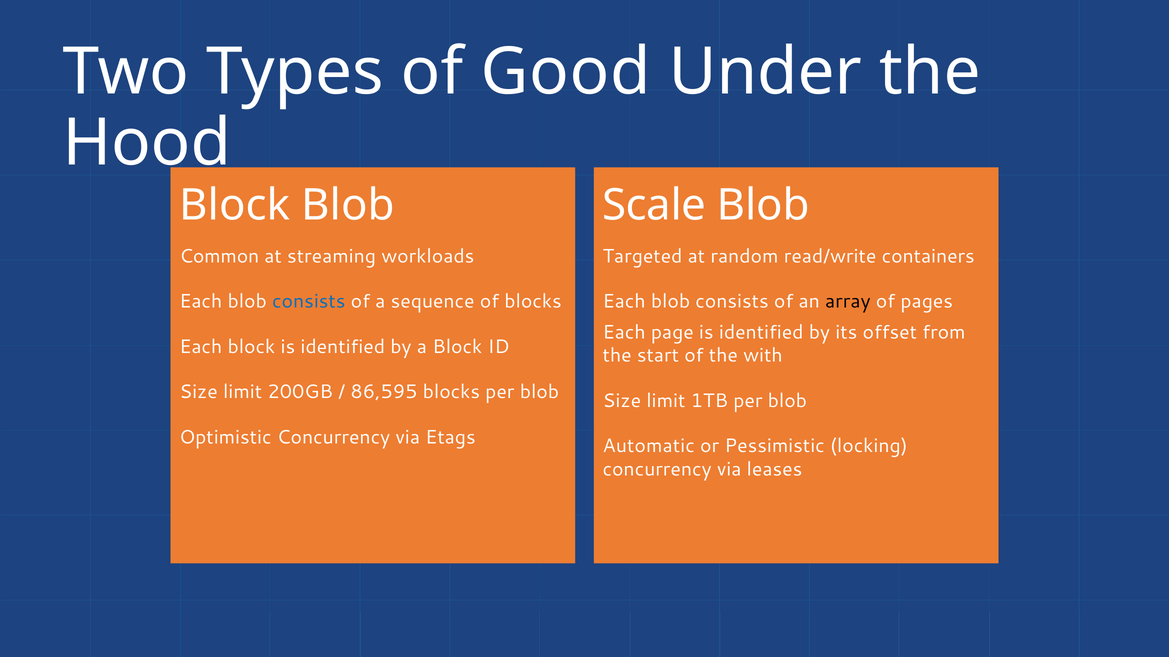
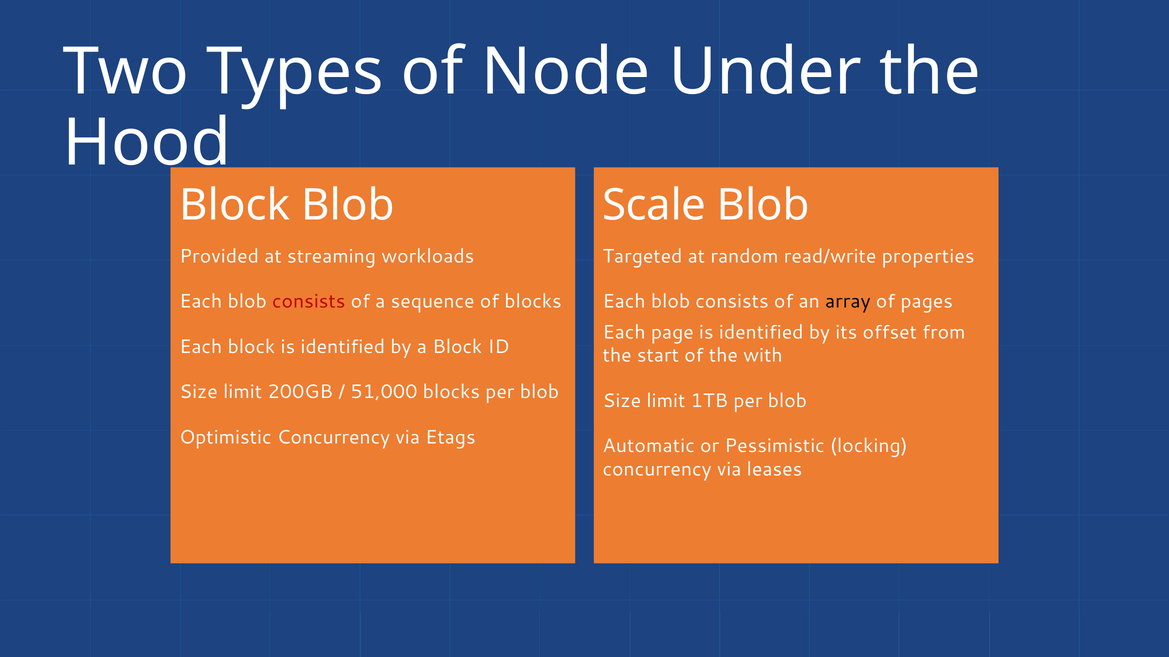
Good: Good -> Node (566, 72)
Common: Common -> Provided (219, 256)
containers: containers -> properties (928, 256)
consists colour: blue -> red (309, 302)
86,595: 86,595 -> 51,000 (384, 392)
